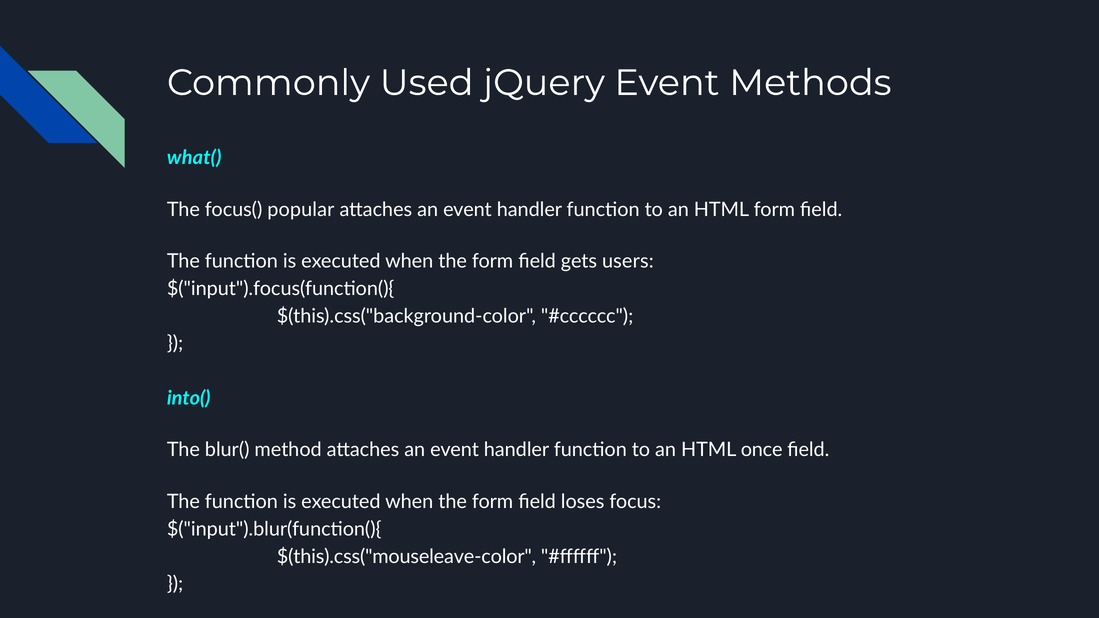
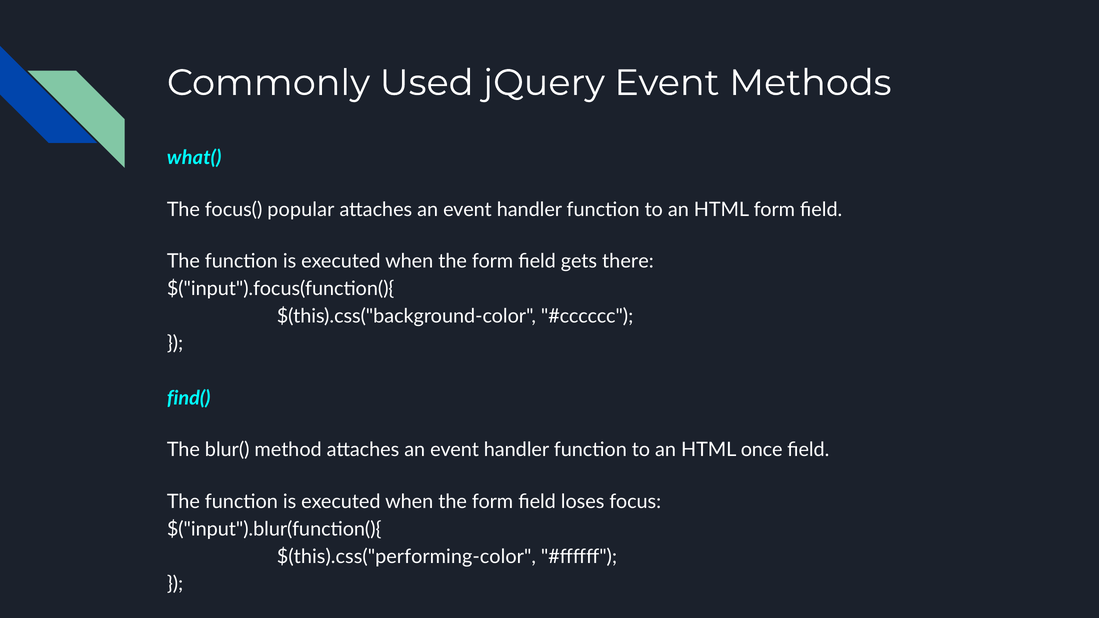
users: users -> there (628, 261)
into(: into( -> find( (189, 398)
$(this).css("mouseleave-color: $(this).css("mouseleave-color -> $(this).css("performing-color (406, 557)
